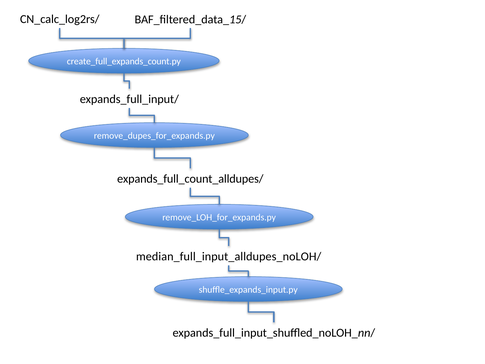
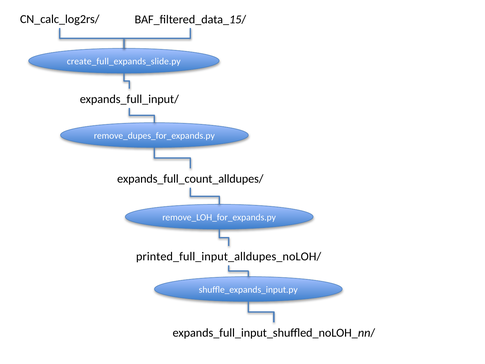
create_full_expands_count.py: create_full_expands_count.py -> create_full_expands_slide.py (124, 61)
median_full_input_alldupes_noLOH/: median_full_input_alldupes_noLOH/ -> printed_full_input_alldupes_noLOH/ (229, 256)
